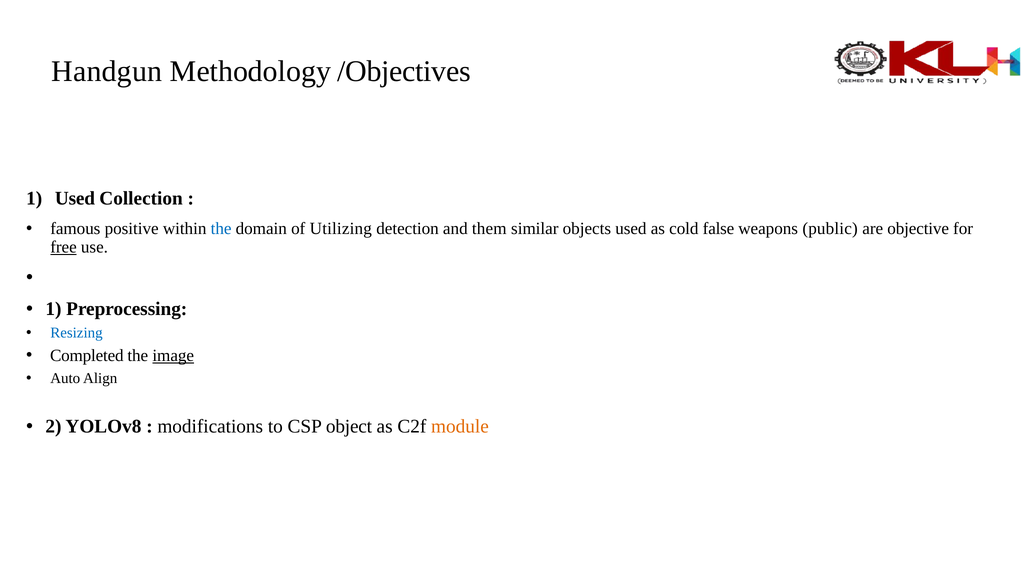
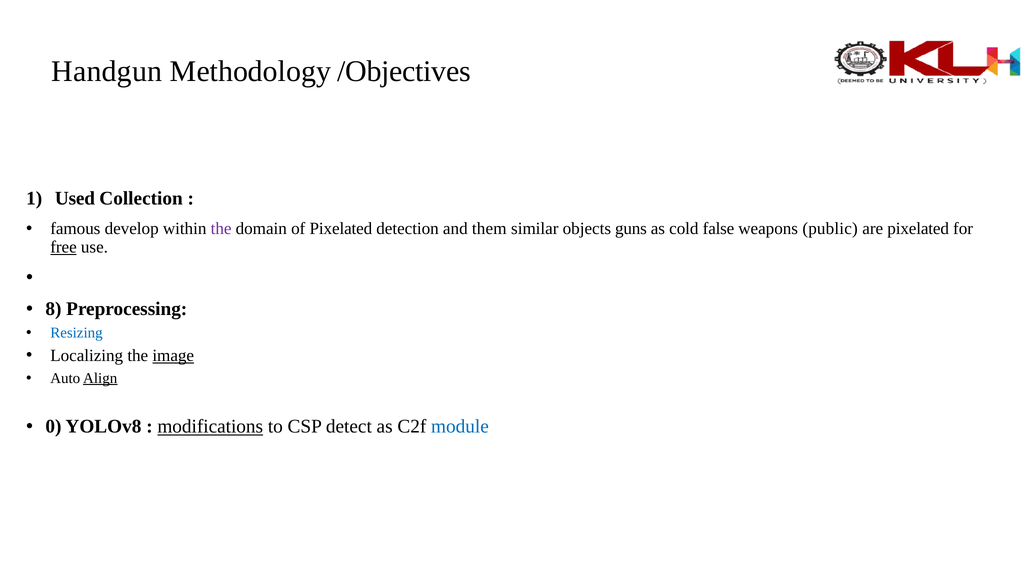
positive: positive -> develop (132, 228)
the colour: blue -> purple (221, 228)
of Utilizing: Utilizing -> Pixelated (341, 228)
objects used: used -> guns (631, 228)
are objective: objective -> pixelated (918, 228)
1: 1 -> 8 (53, 309)
Completed: Completed -> Localizing (87, 355)
Align underline: none -> present (100, 378)
2: 2 -> 0 (53, 426)
modifications underline: none -> present (210, 426)
object: object -> detect (349, 426)
module colour: orange -> blue (460, 426)
